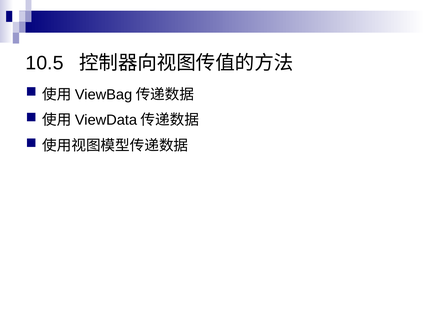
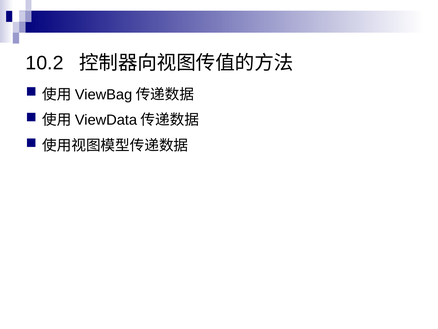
10.5: 10.5 -> 10.2 (45, 63)
